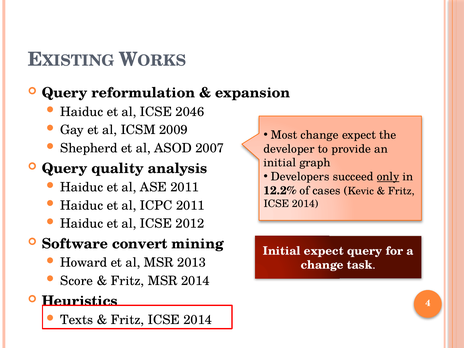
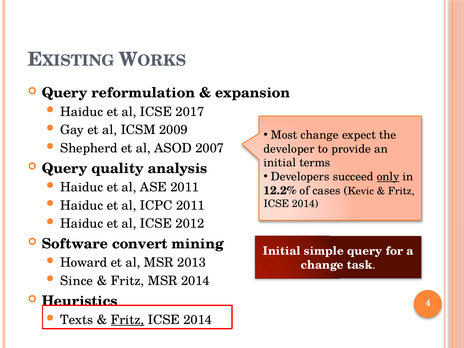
2046: 2046 -> 2017 (190, 112)
graph: graph -> terms (315, 163)
Initial expect: expect -> simple (324, 251)
Score: Score -> Since (77, 281)
Fritz underline: none -> present (128, 320)
